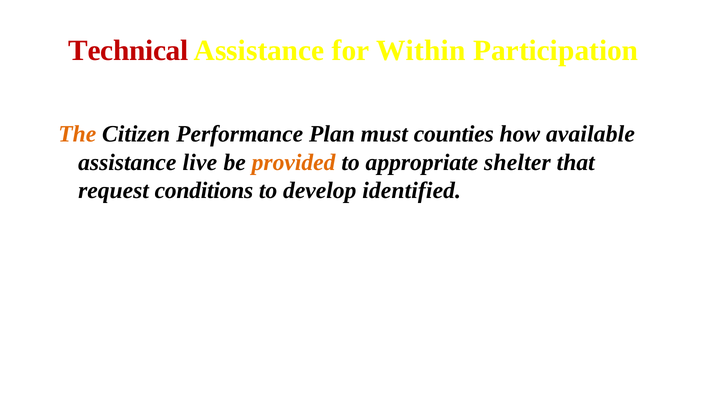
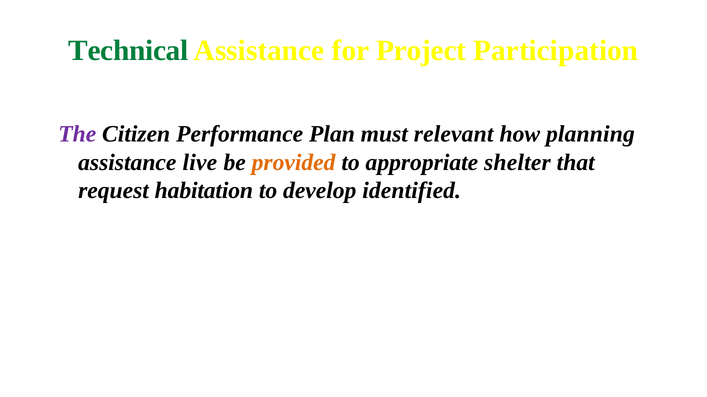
Technical colour: red -> green (128, 51)
Within: Within -> Project (421, 51)
The colour: orange -> purple (77, 134)
counties: counties -> relevant (454, 134)
available: available -> planning (590, 134)
conditions: conditions -> habitation (204, 191)
